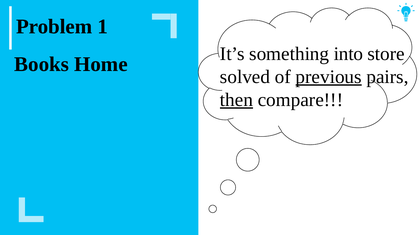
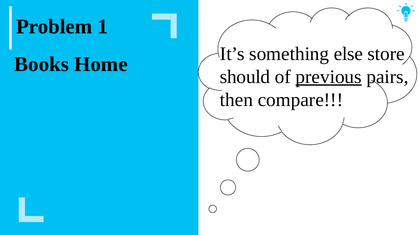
into: into -> else (348, 54)
solved: solved -> should (245, 77)
then underline: present -> none (236, 100)
